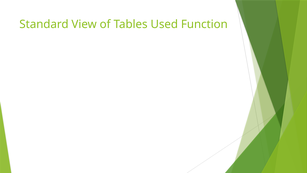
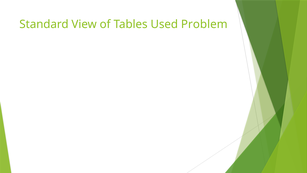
Function: Function -> Problem (204, 24)
